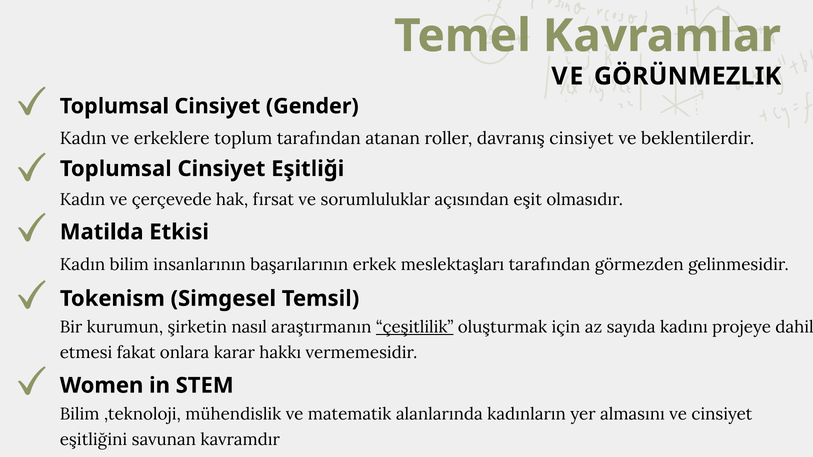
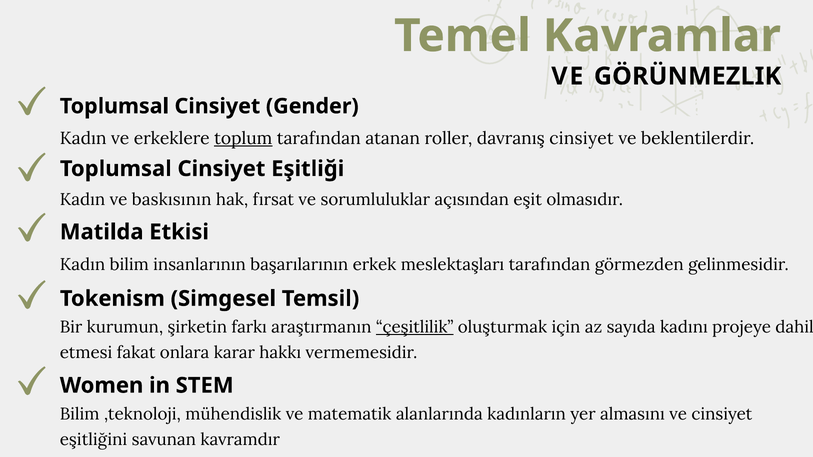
toplum underline: none -> present (243, 139)
çerçevede: çerçevede -> baskısının (172, 200)
nasıl: nasıl -> farkı (249, 327)
